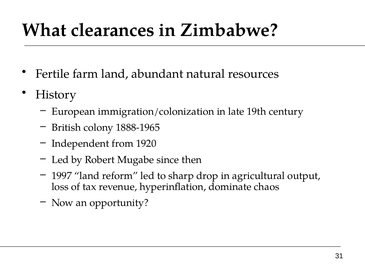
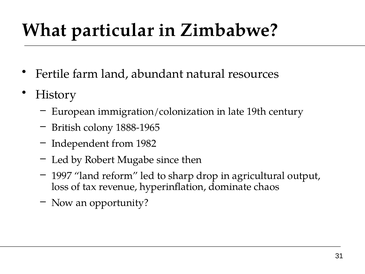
clearances: clearances -> particular (112, 30)
1920: 1920 -> 1982 (146, 144)
